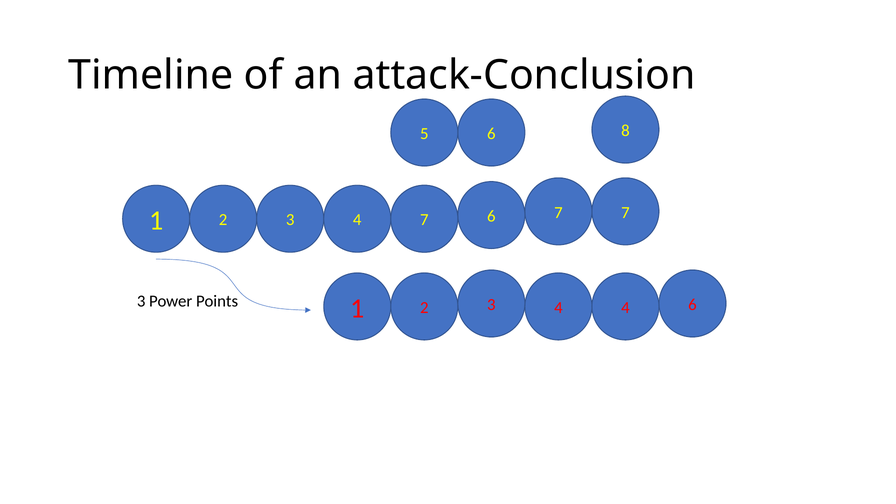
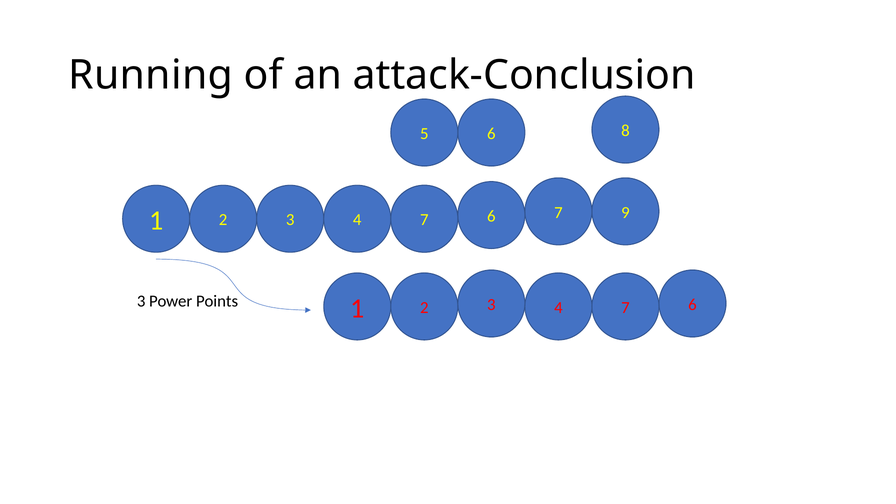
Timeline: Timeline -> Running (151, 75)
4 7: 7 -> 9 (625, 213)
4 4: 4 -> 7 (625, 308)
